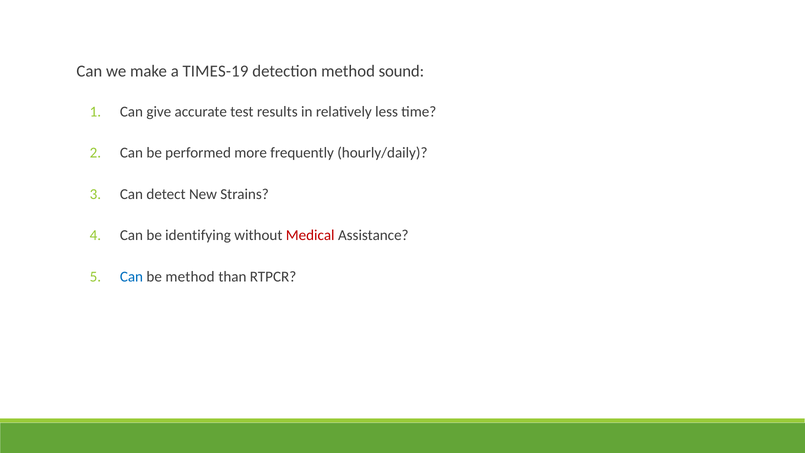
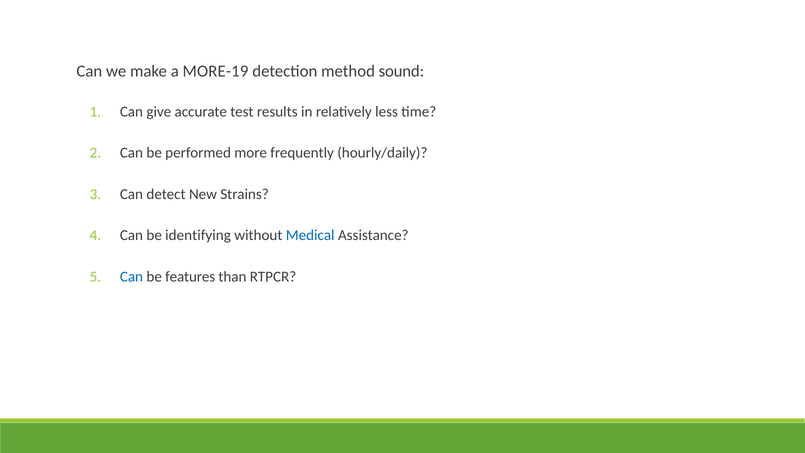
TIMES-19: TIMES-19 -> MORE-19 (215, 71)
Medical colour: red -> blue (310, 235)
be method: method -> features (190, 277)
